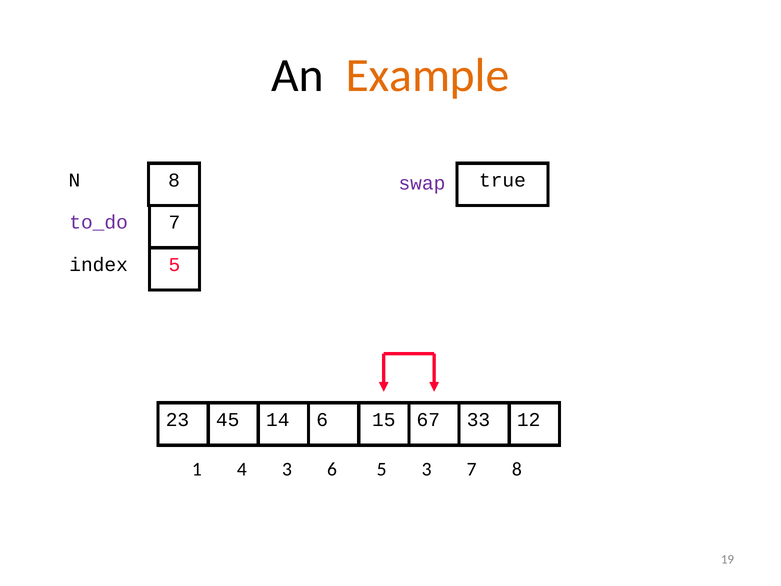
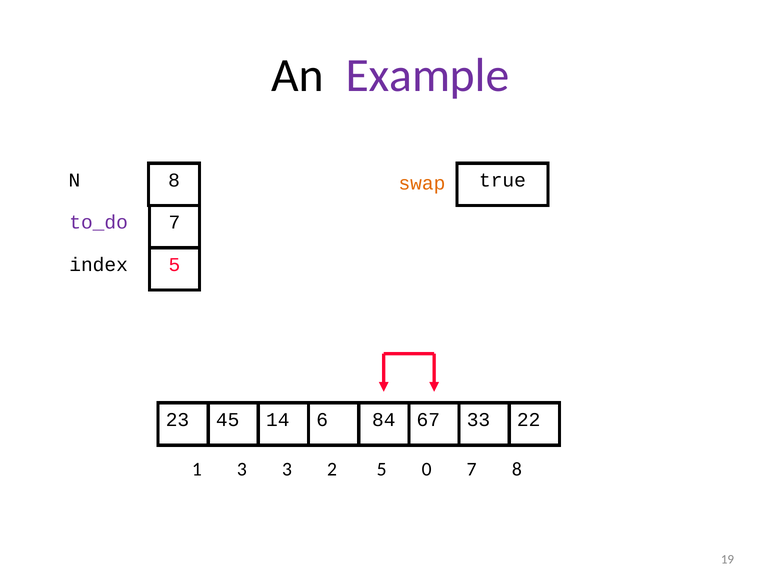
Example colour: orange -> purple (428, 76)
swap colour: purple -> orange (422, 183)
15: 15 -> 84 (384, 420)
12: 12 -> 22 (529, 420)
1 4: 4 -> 3 (242, 469)
3 6: 6 -> 2 (332, 469)
5 3: 3 -> 0 (427, 469)
